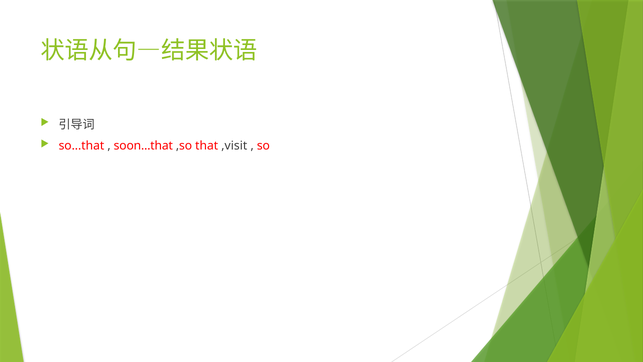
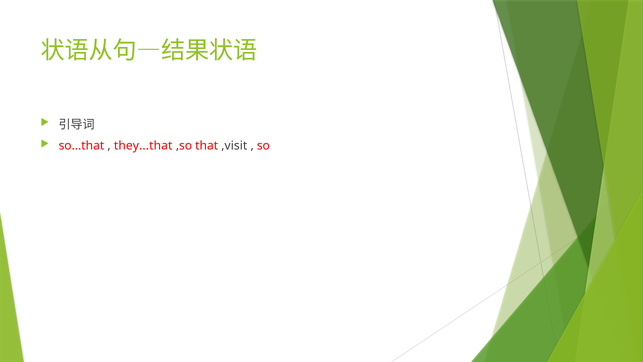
soon...that: soon...that -> they...that (143, 146)
